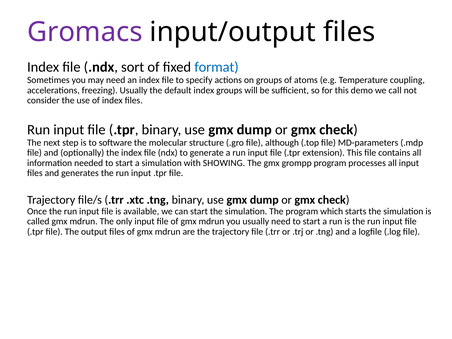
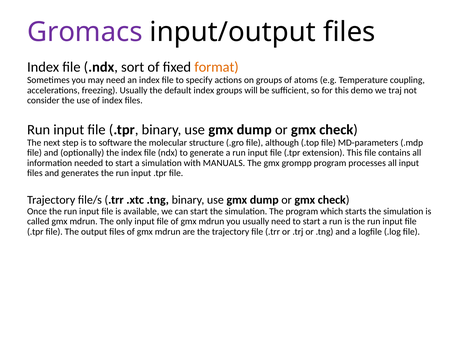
format colour: blue -> orange (216, 67)
call: call -> traj (395, 90)
SHOWING: SHOWING -> MANUALS (224, 163)
